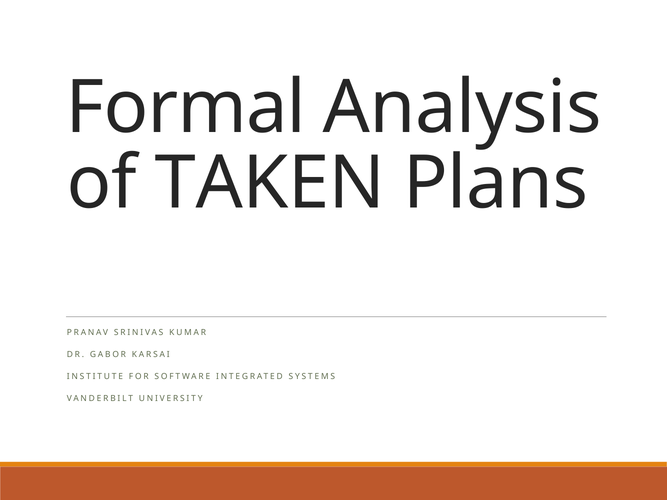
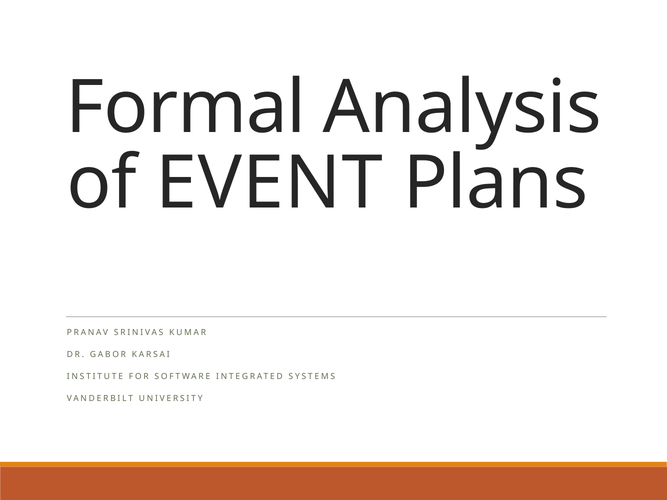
TAKEN: TAKEN -> EVENT (269, 184)
